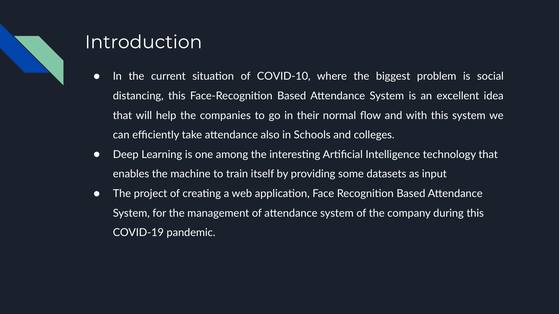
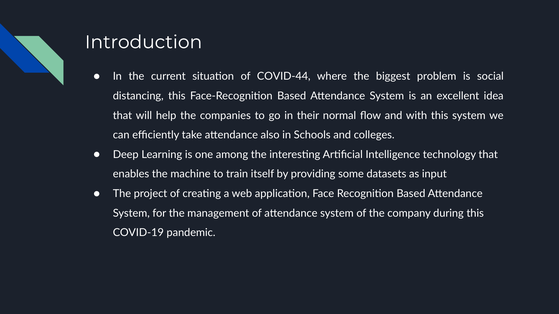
COVID-10: COVID-10 -> COVID-44 (284, 76)
